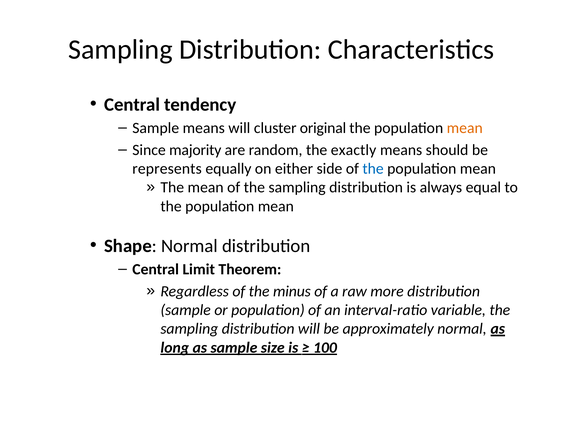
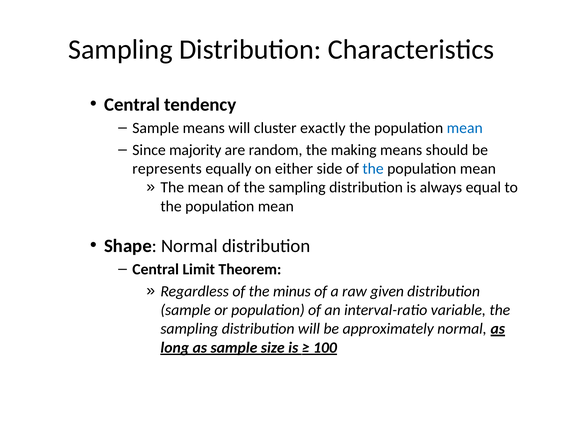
original: original -> exactly (323, 128)
mean colour: orange -> blue (465, 128)
exactly: exactly -> making (354, 150)
more: more -> given (387, 291)
